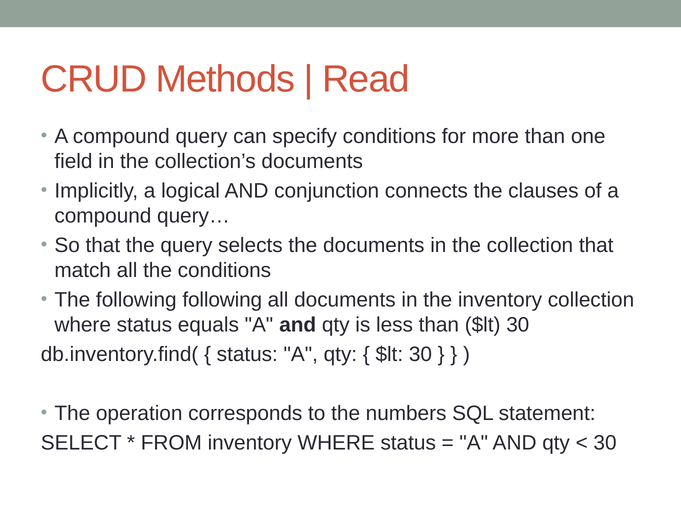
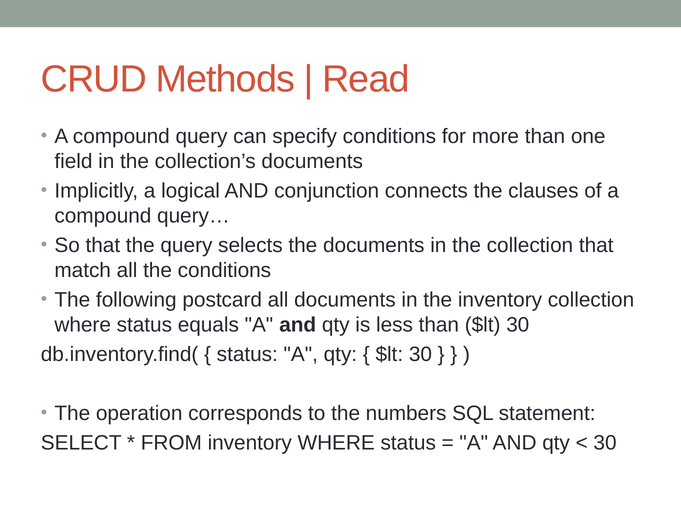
following following: following -> postcard (222, 300)
